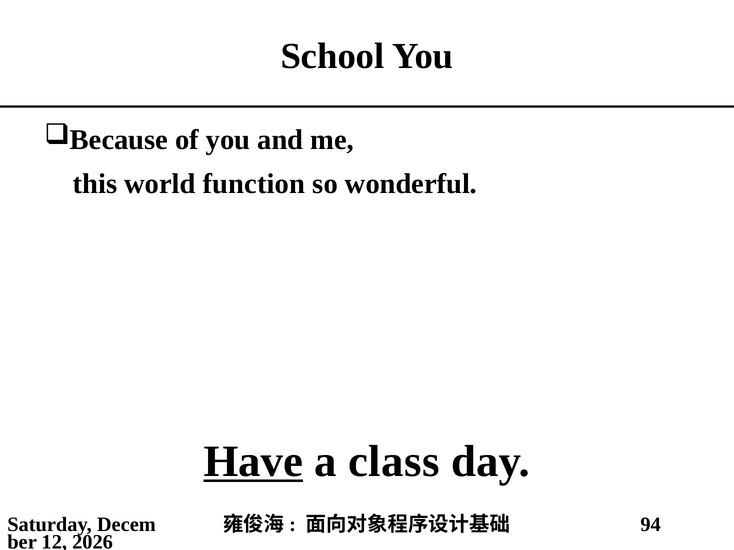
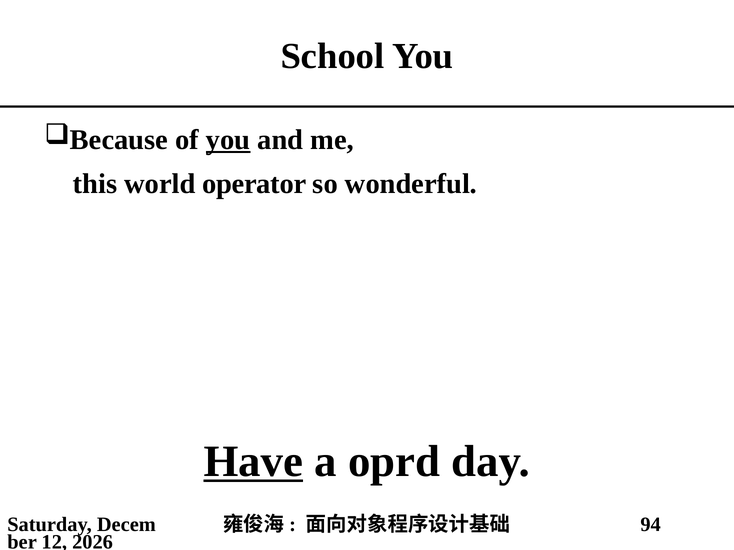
you underline: none -> present (228, 140)
function: function -> operator (254, 184)
class: class -> oprd (394, 462)
